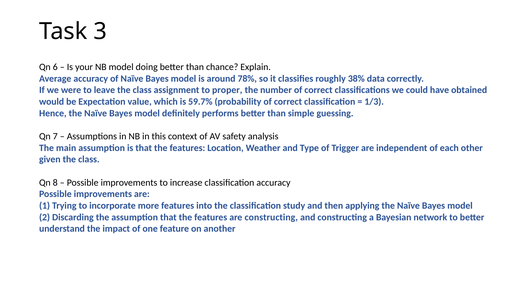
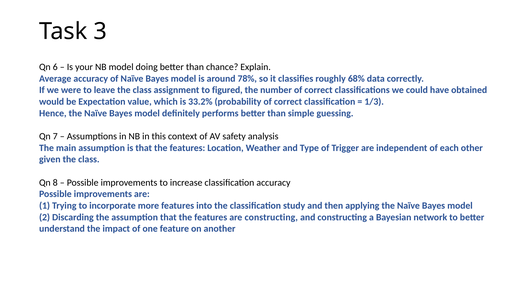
38%: 38% -> 68% (356, 79)
proper: proper -> figured (227, 90)
59.7%: 59.7% -> 33.2% (200, 102)
